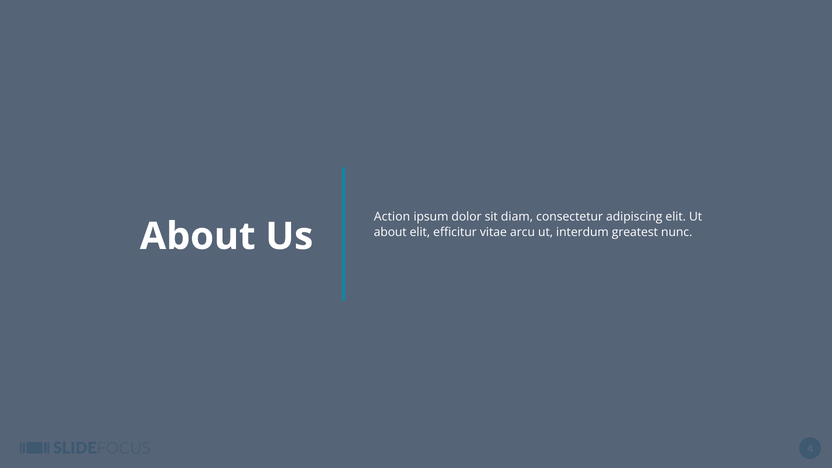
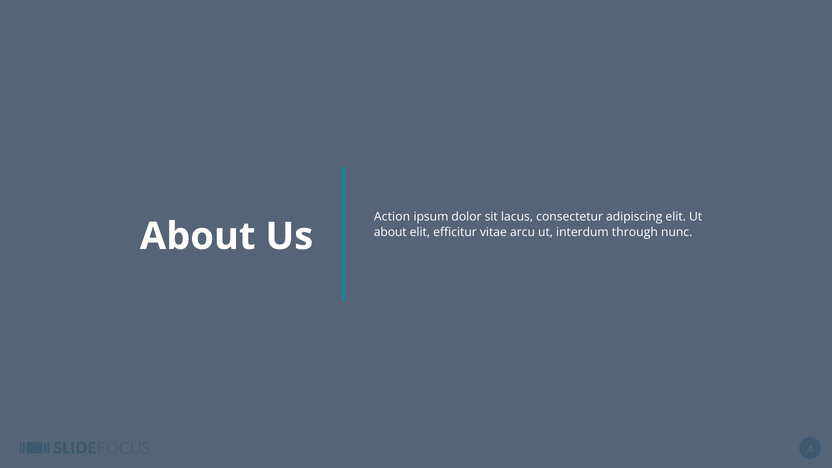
diam: diam -> lacus (517, 217)
greatest: greatest -> through (635, 232)
